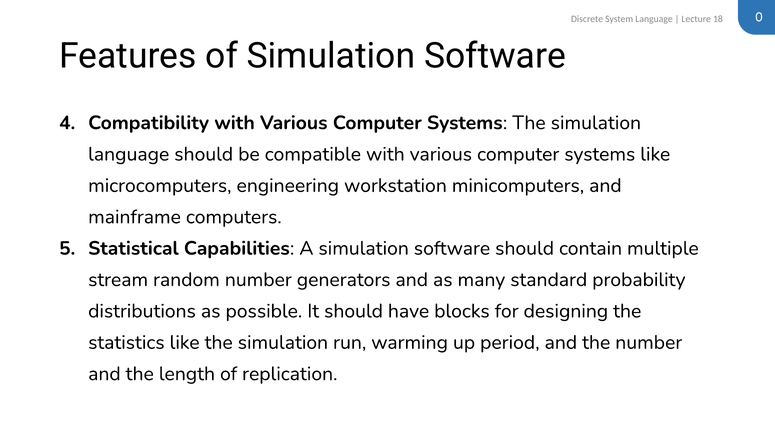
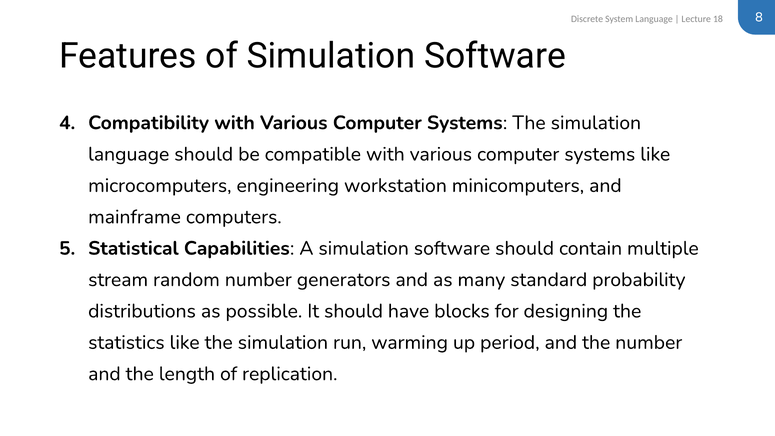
0: 0 -> 8 (759, 17)
